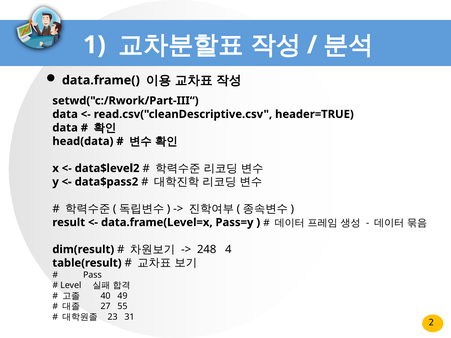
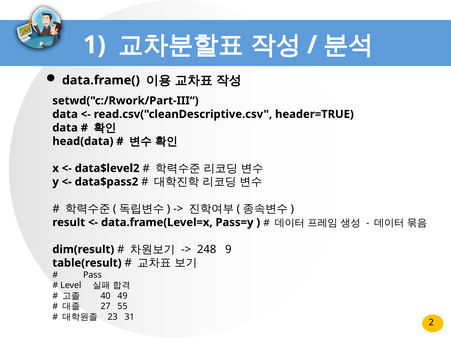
4: 4 -> 9 (228, 250)
